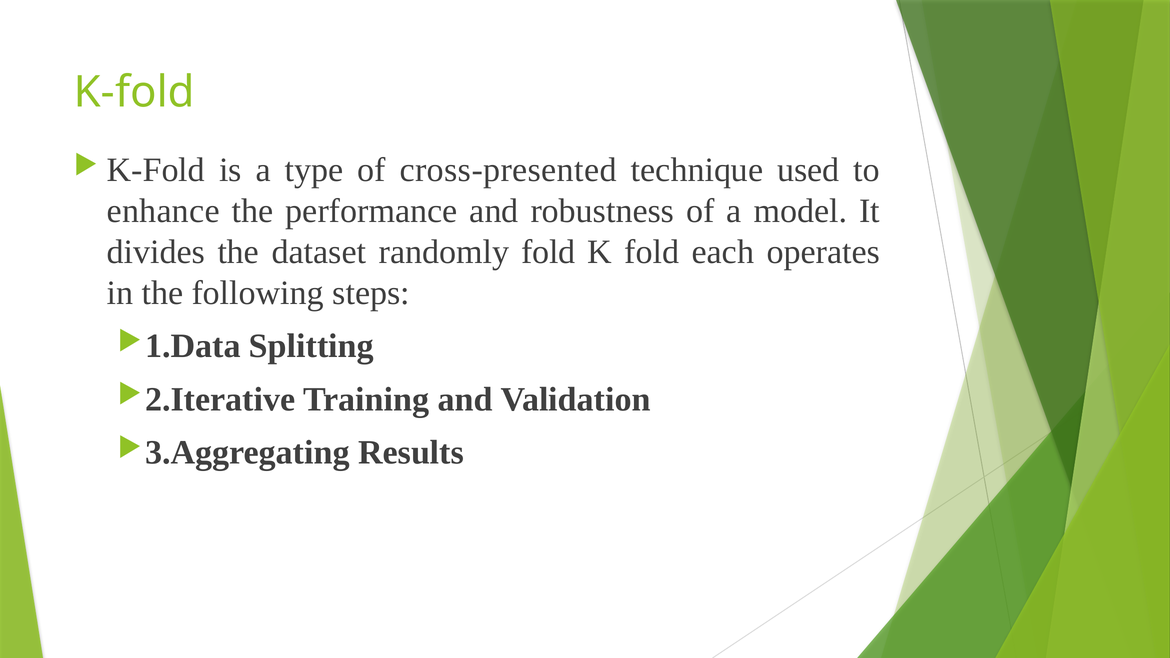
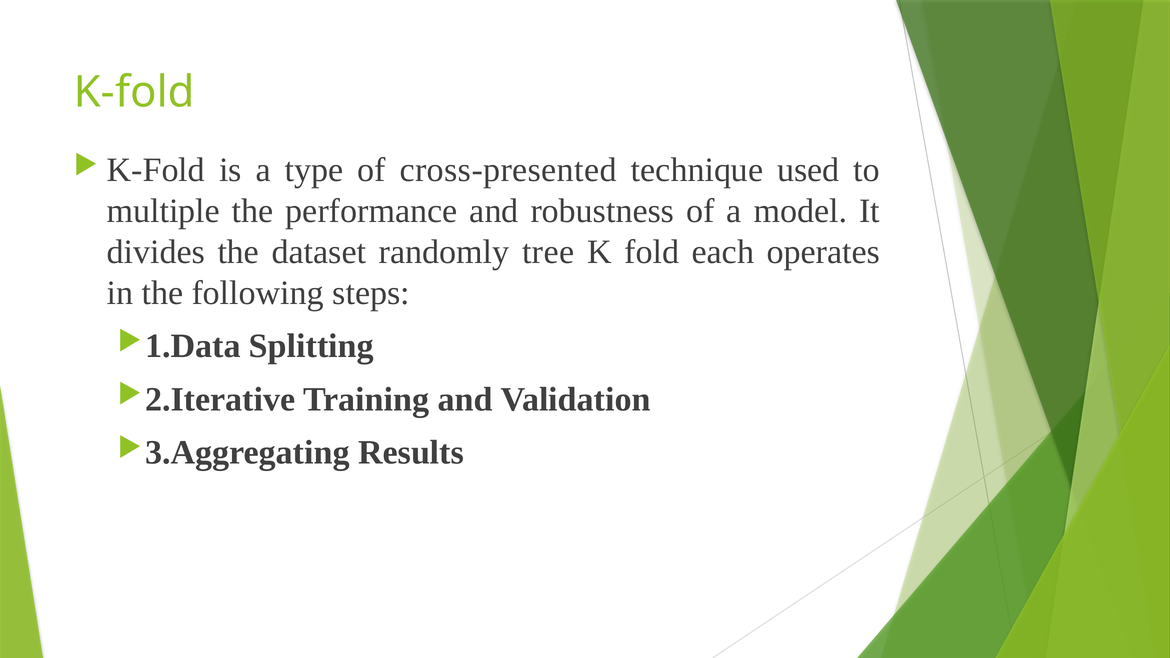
enhance: enhance -> multiple (163, 211)
randomly fold: fold -> tree (548, 252)
